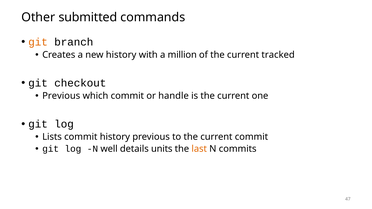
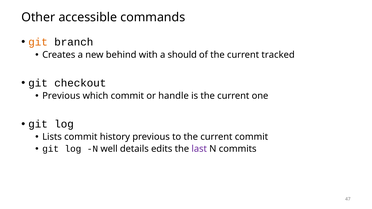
submitted: submitted -> accessible (88, 17)
new history: history -> behind (121, 55)
million: million -> should (182, 55)
units: units -> edits (162, 149)
last colour: orange -> purple (199, 149)
